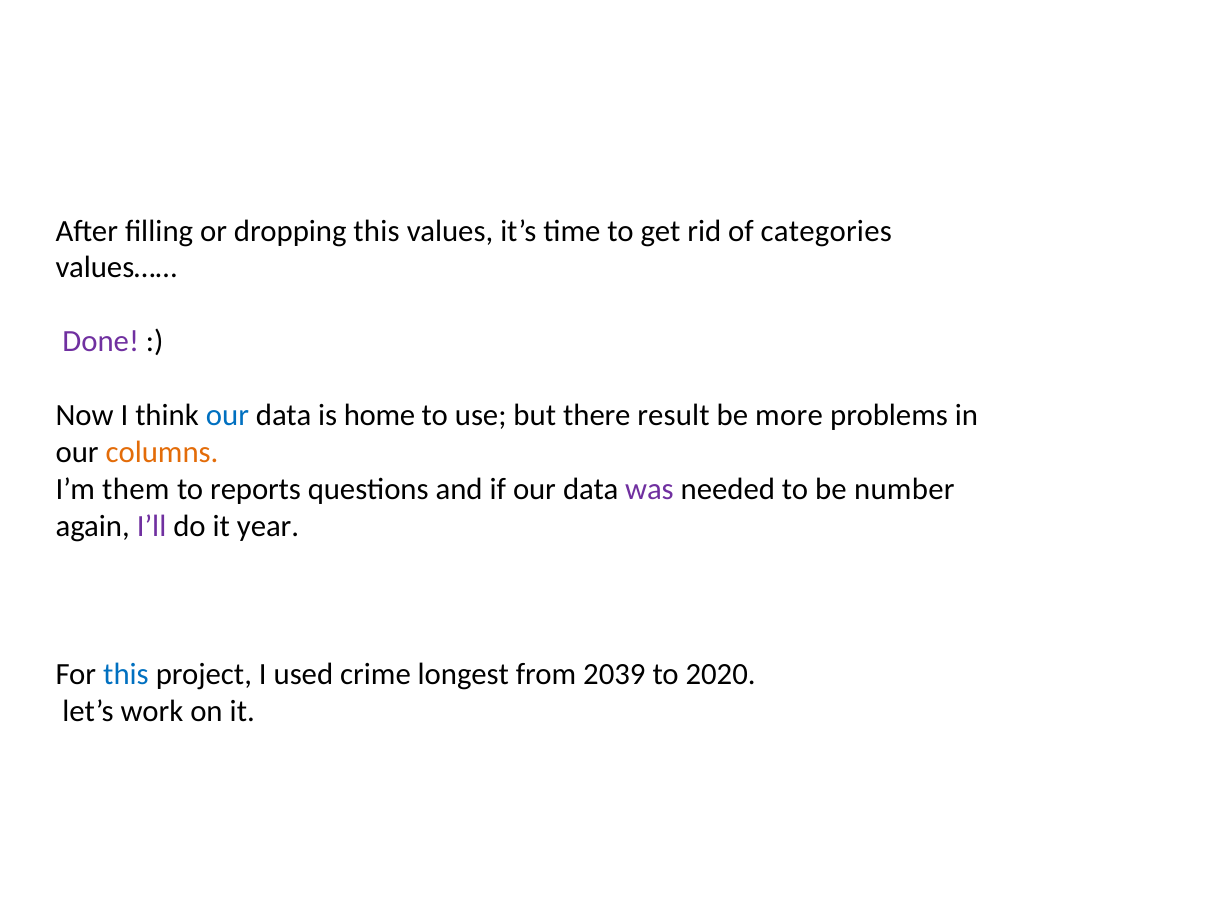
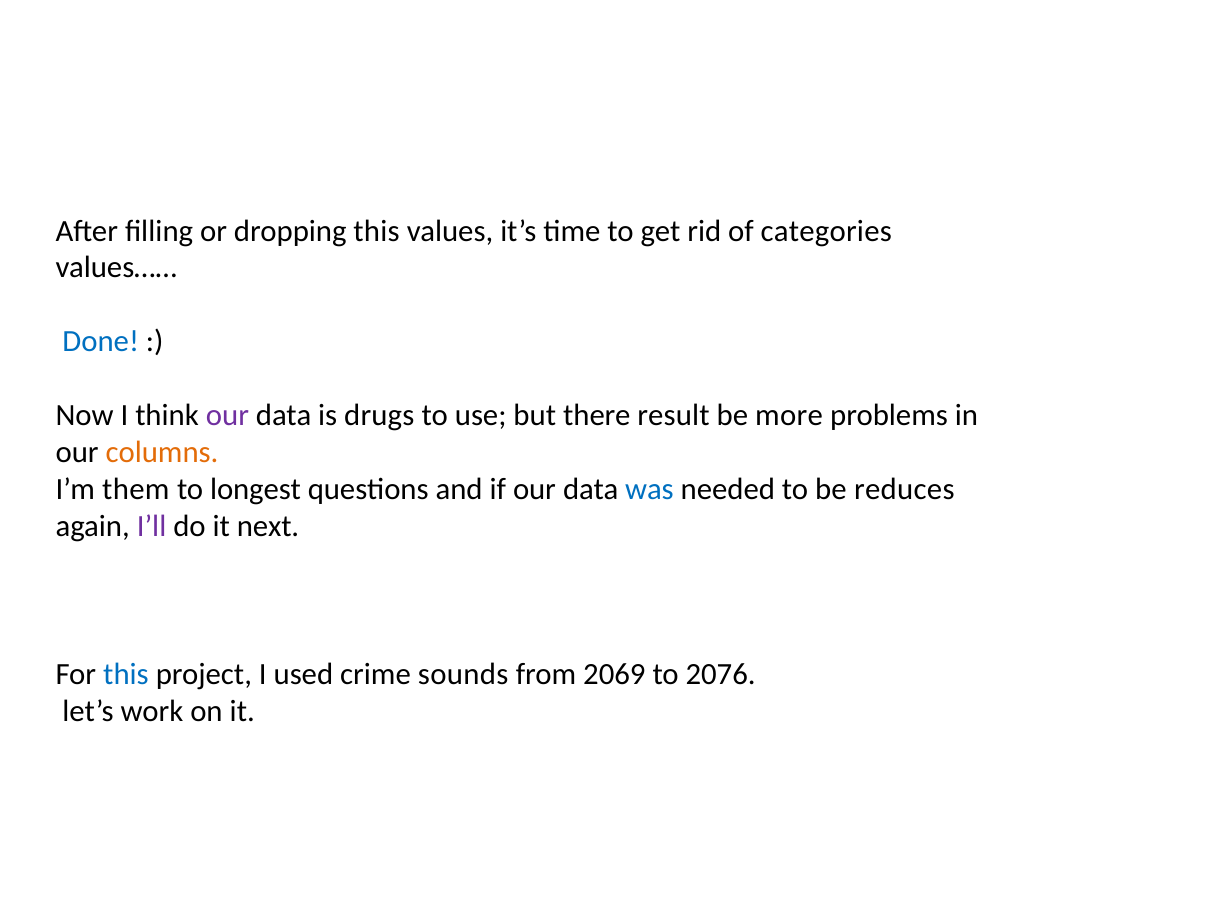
Done colour: purple -> blue (101, 342)
our colour: blue -> purple (227, 416)
home: home -> drugs (379, 416)
reports: reports -> longest (256, 490)
was colour: purple -> blue (649, 490)
number: number -> reduces (904, 490)
year: year -> next (268, 527)
longest: longest -> sounds (463, 674)
2039: 2039 -> 2069 (614, 674)
2020: 2020 -> 2076 (721, 674)
